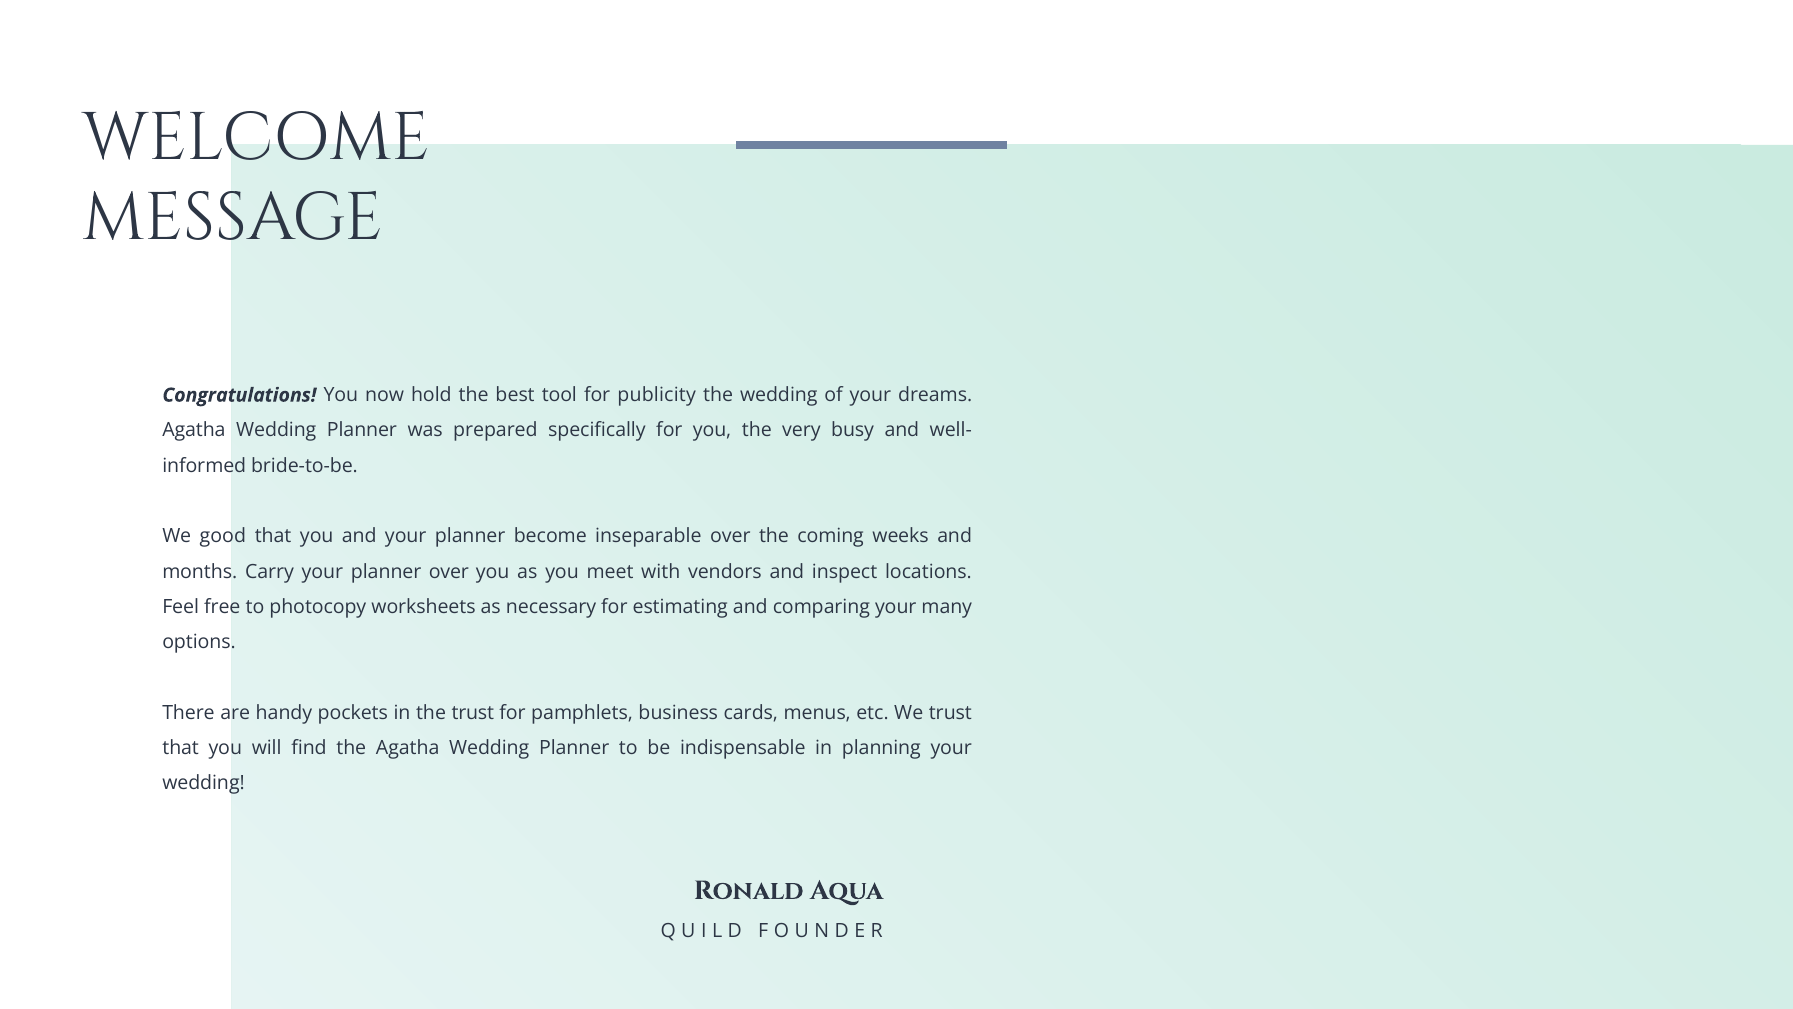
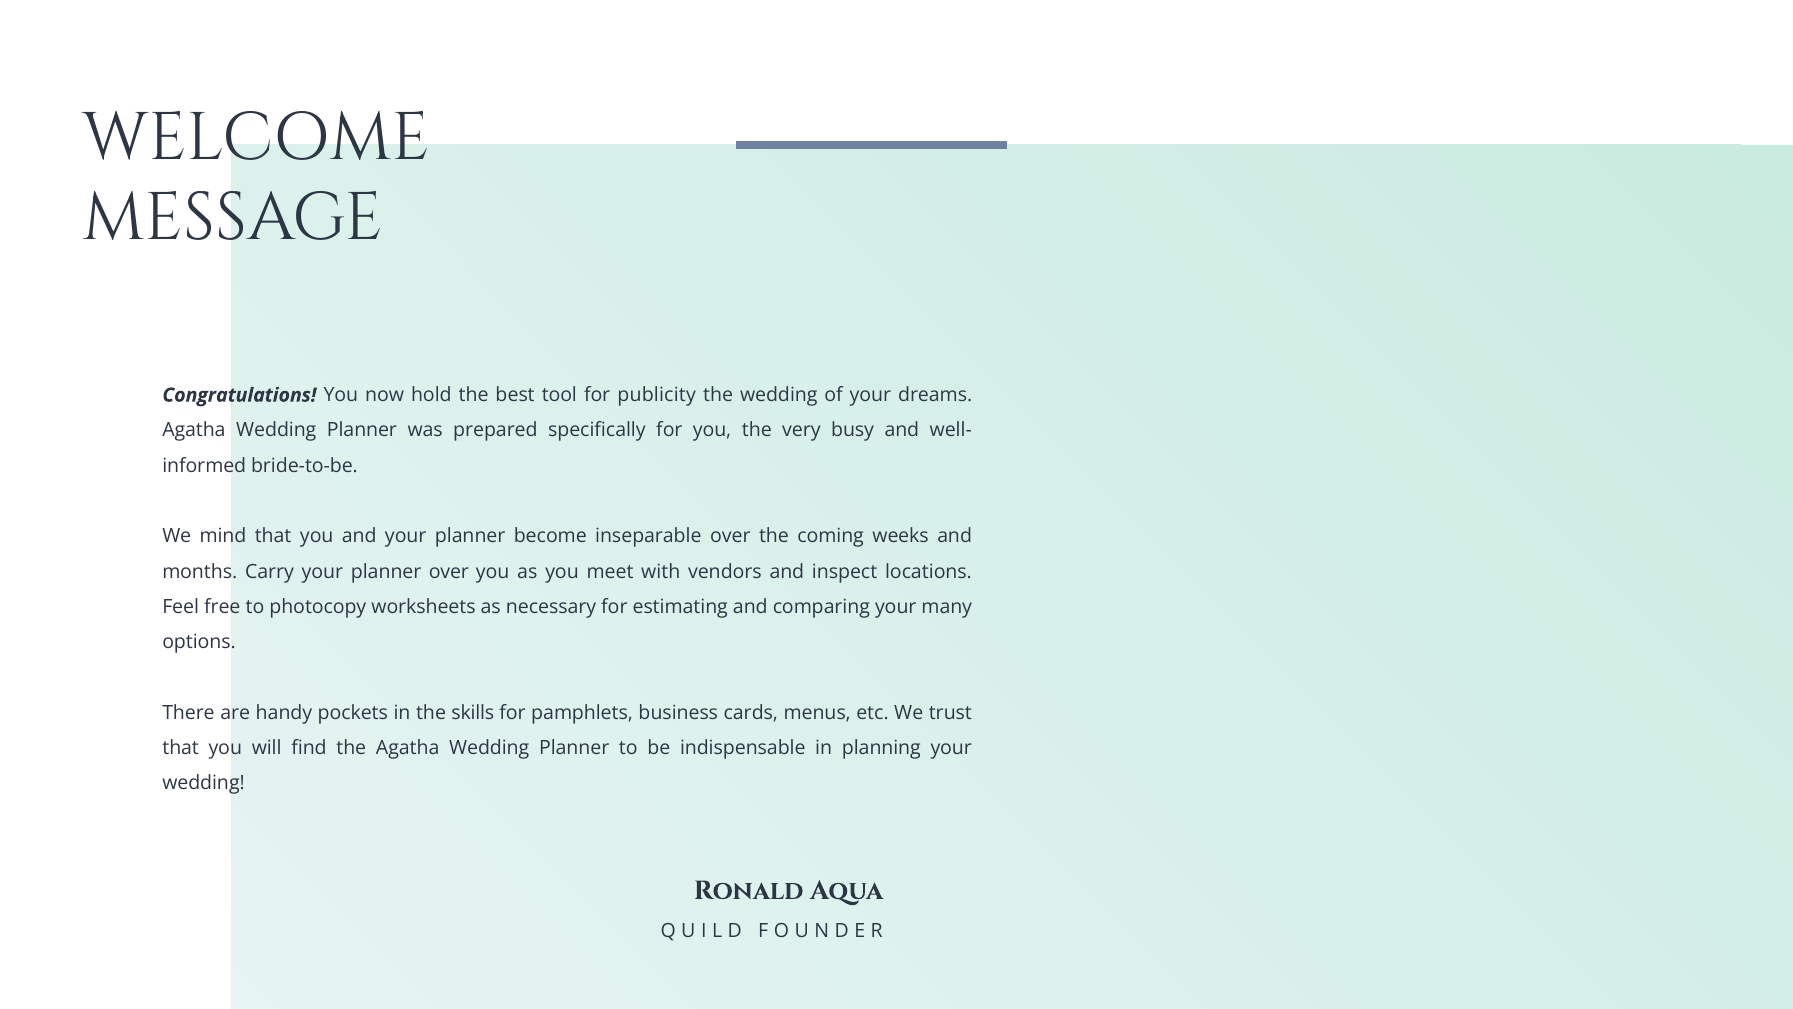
good: good -> mind (223, 536)
the trust: trust -> skills (473, 712)
